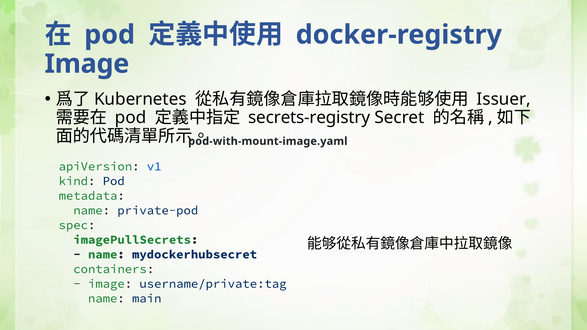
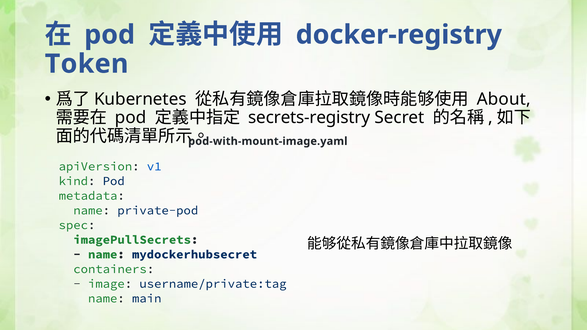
Image: Image -> Token (87, 64)
Issuer: Issuer -> About (504, 99)
